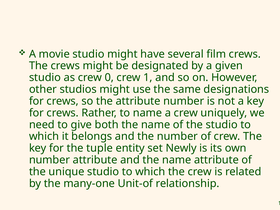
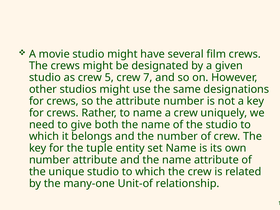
0: 0 -> 5 (109, 78)
1: 1 -> 7 (148, 78)
set Newly: Newly -> Name (181, 148)
